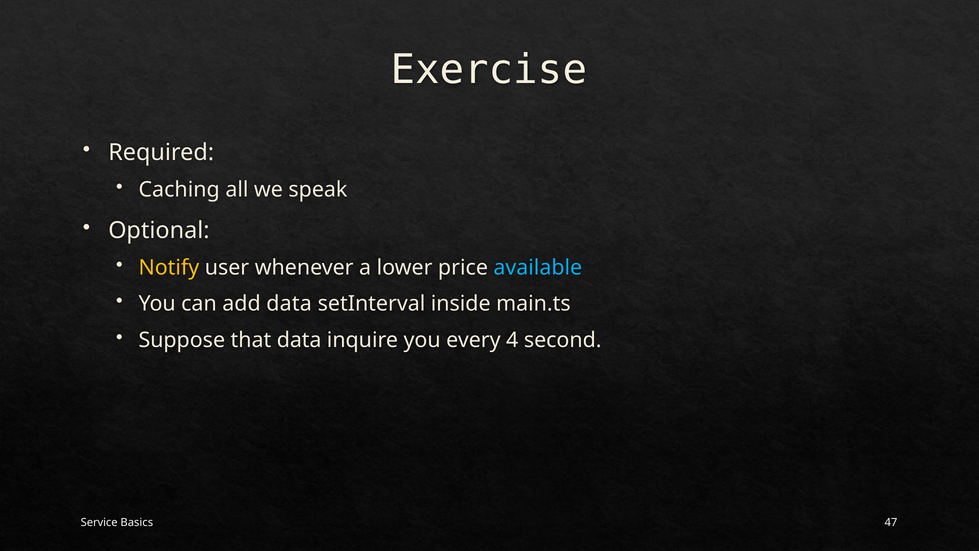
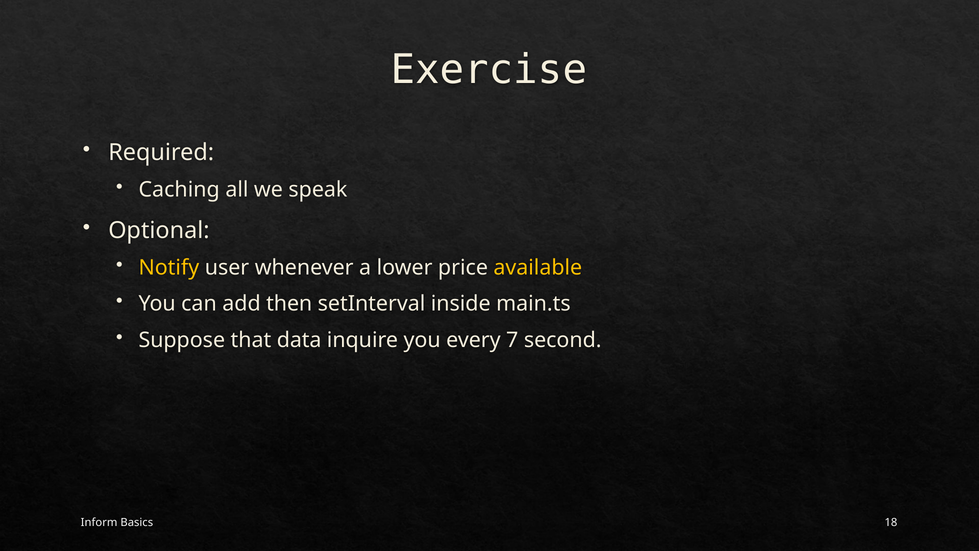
available colour: light blue -> yellow (538, 268)
add data: data -> then (289, 304)
4: 4 -> 7 (512, 340)
Service: Service -> Inform (99, 522)
47: 47 -> 18 (891, 522)
